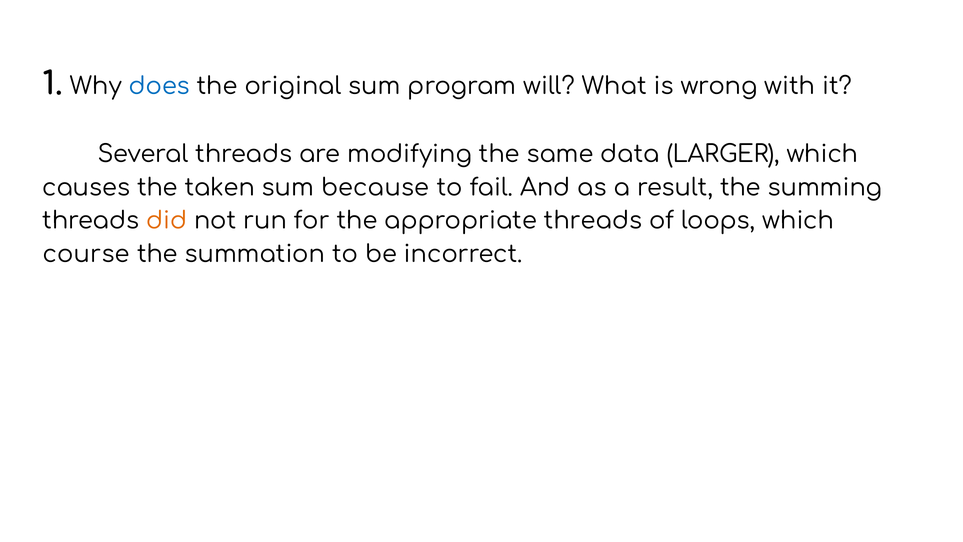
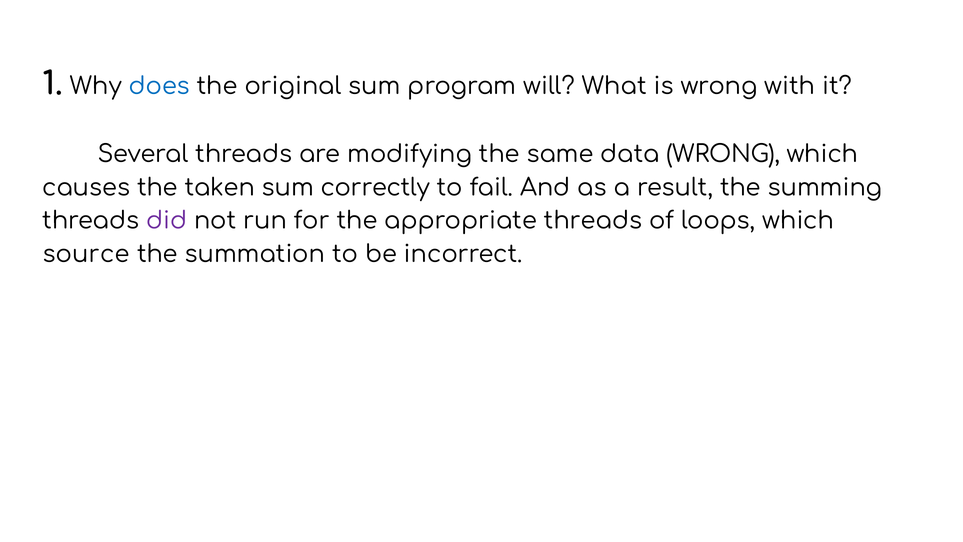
data LARGER: LARGER -> WRONG (723, 154)
because: because -> correctly (375, 188)
did colour: orange -> purple (167, 221)
course: course -> source (86, 254)
